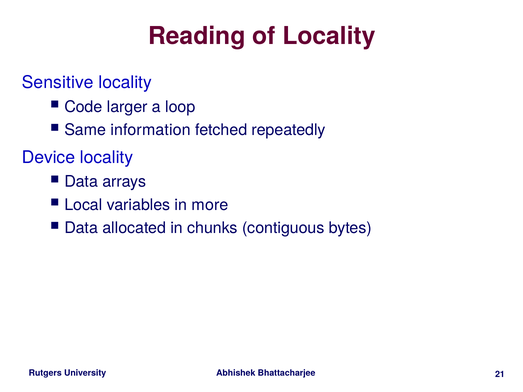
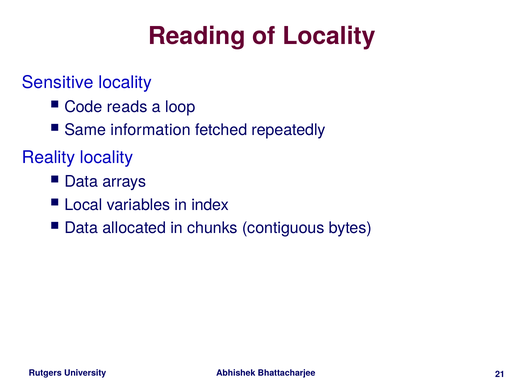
larger: larger -> reads (127, 107)
Device: Device -> Reality (48, 157)
more: more -> index (210, 205)
